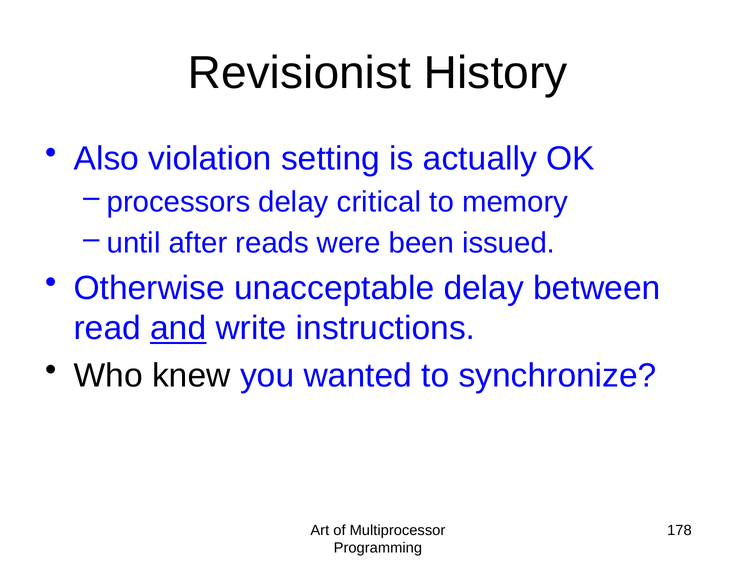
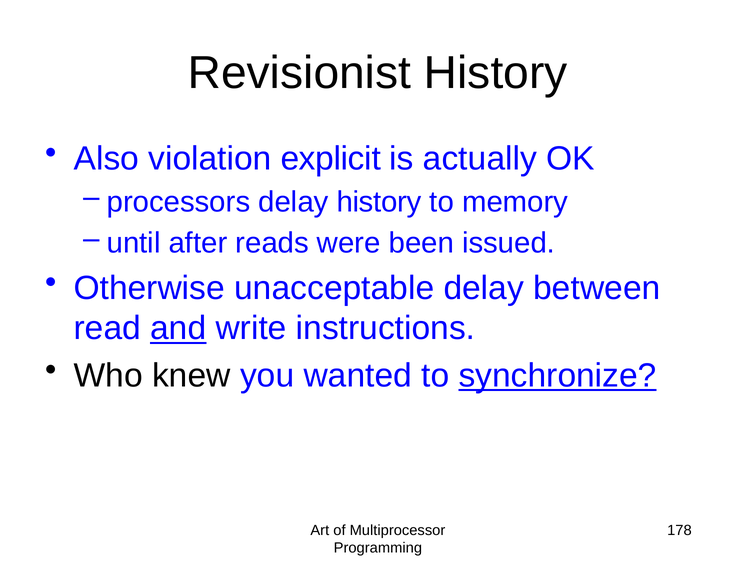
setting: setting -> explicit (331, 159)
delay critical: critical -> history (379, 202)
synchronize underline: none -> present (558, 375)
